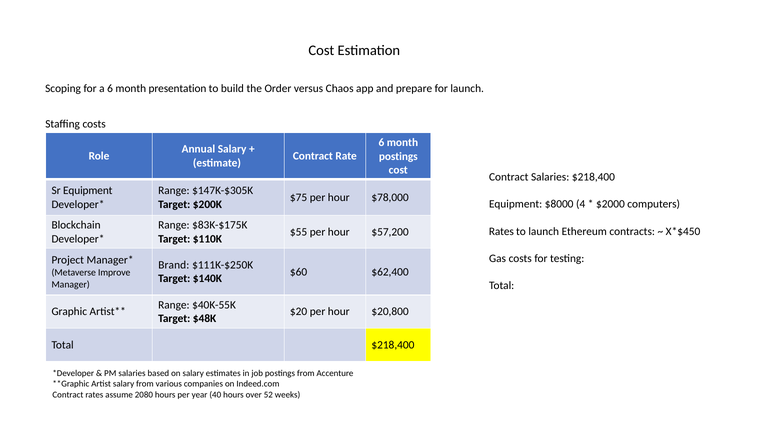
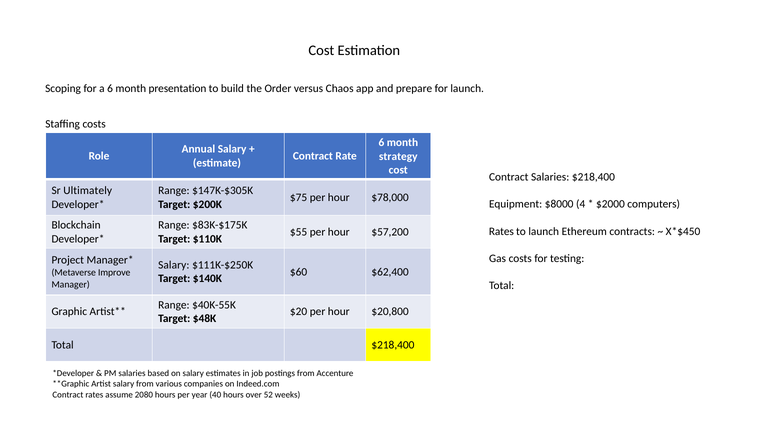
postings: postings -> strategy (398, 156)
Sr Equipment: Equipment -> Ultimately (88, 190)
Brand: Brand -> Salary (174, 265)
